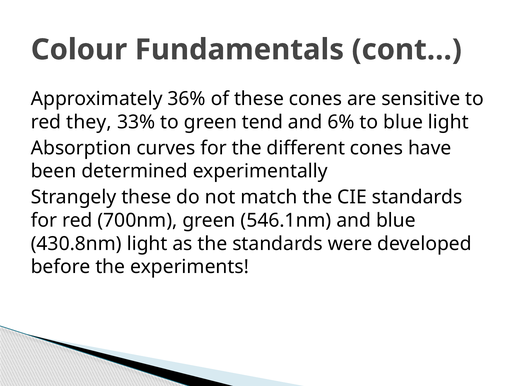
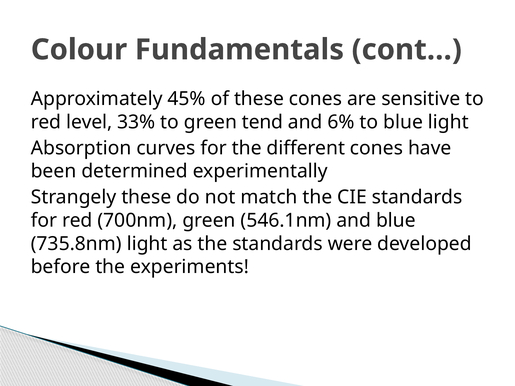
36%: 36% -> 45% (187, 99)
they: they -> level (89, 122)
430.8nm: 430.8nm -> 735.8nm (76, 244)
